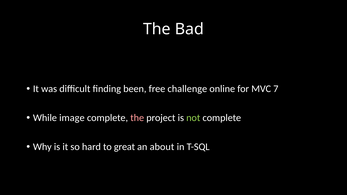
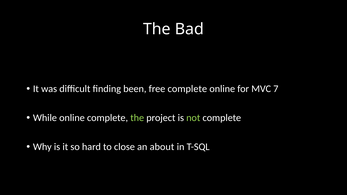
free challenge: challenge -> complete (187, 89)
While image: image -> online (72, 118)
the colour: pink -> light green (137, 118)
great: great -> close (124, 147)
